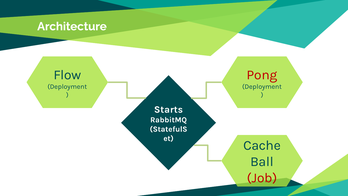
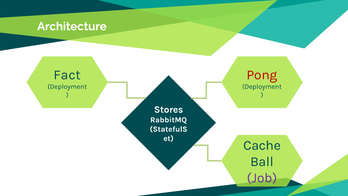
Flow: Flow -> Fact (67, 75)
Starts: Starts -> Stores (169, 109)
Job colour: red -> purple (262, 178)
